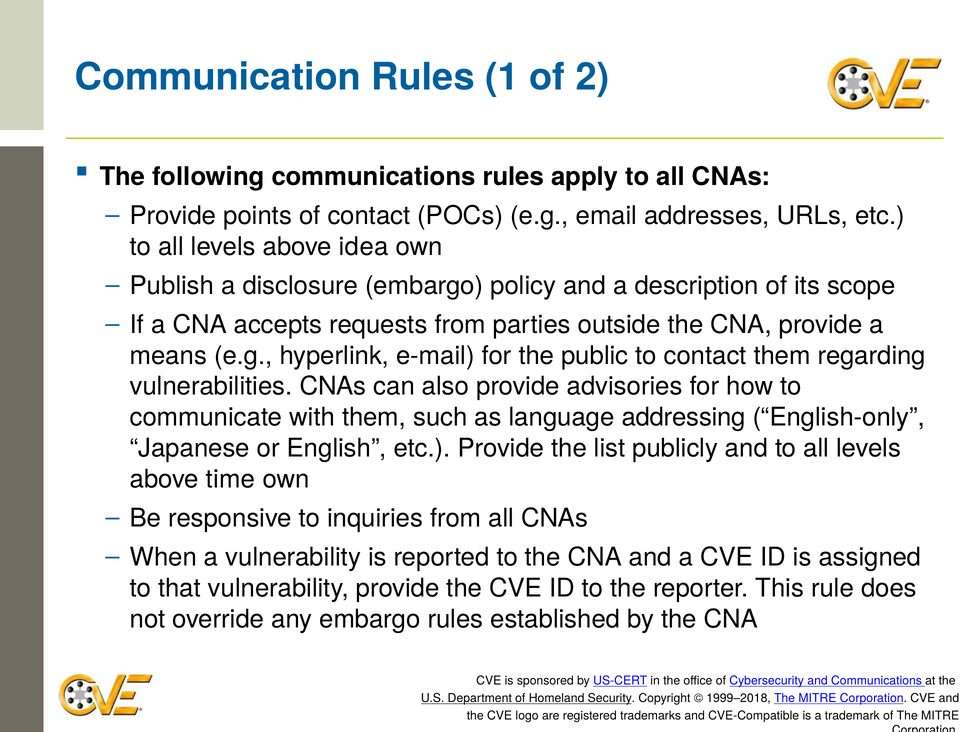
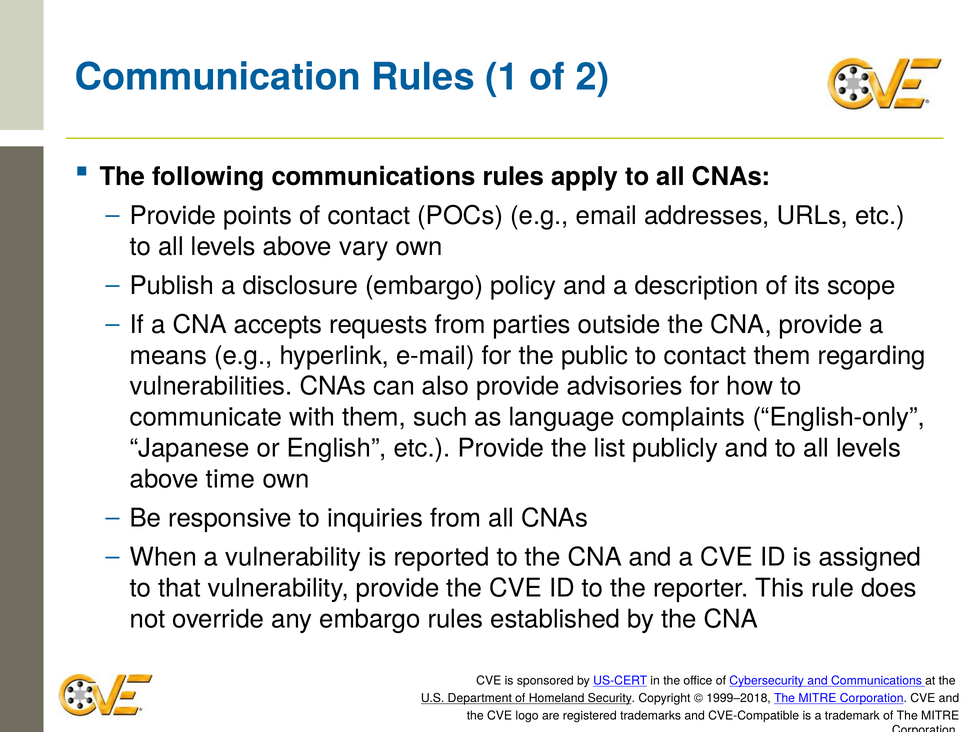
idea: idea -> vary (364, 247)
addressing: addressing -> complaints (683, 417)
